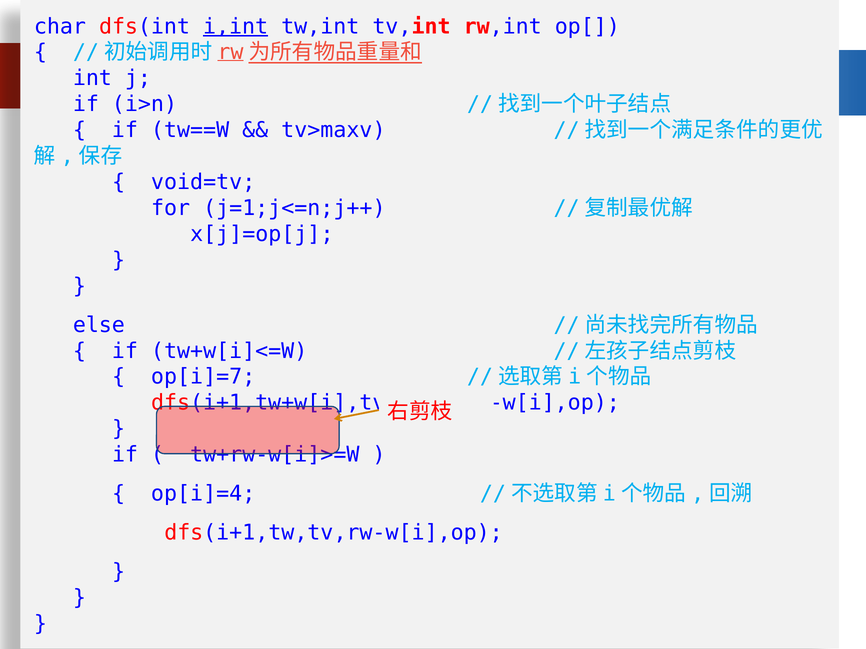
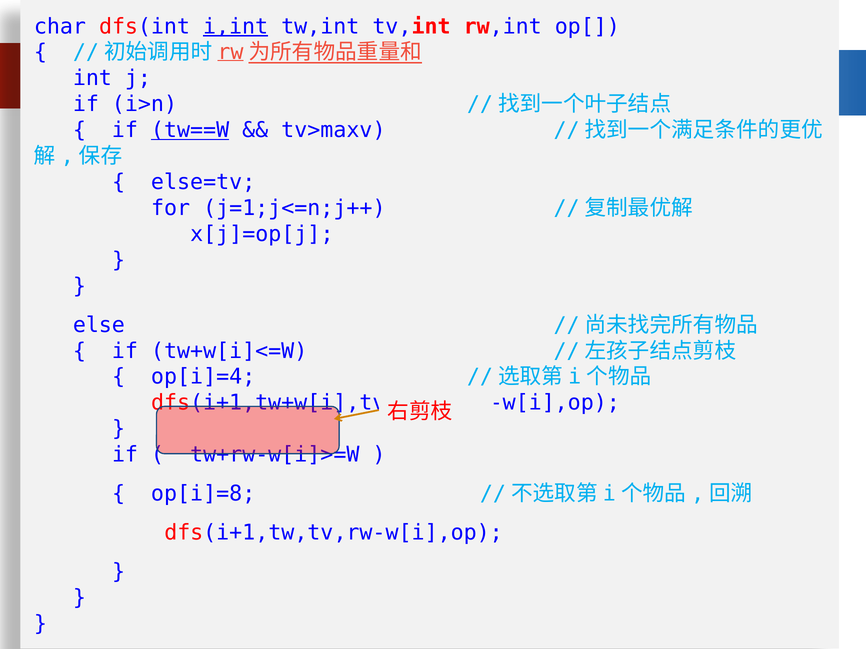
tw==W underline: none -> present (190, 130)
void=tv: void=tv -> else=tv (203, 182)
op[i]=7: op[i]=7 -> op[i]=4 (203, 377)
op[i]=4: op[i]=4 -> op[i]=8 (203, 494)
